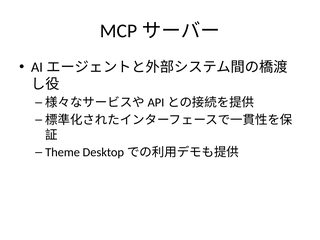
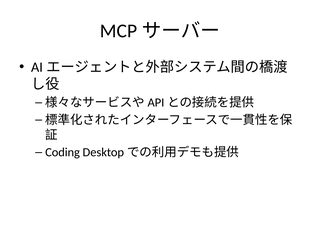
Theme: Theme -> Coding (63, 152)
